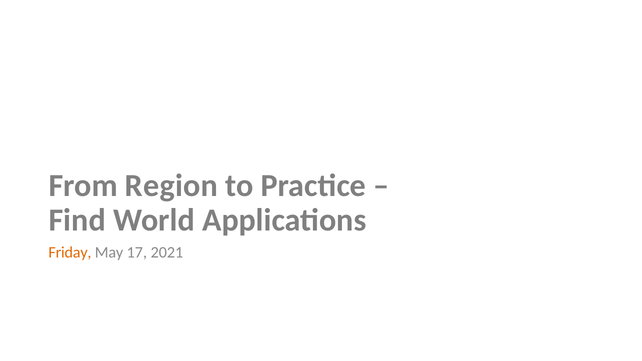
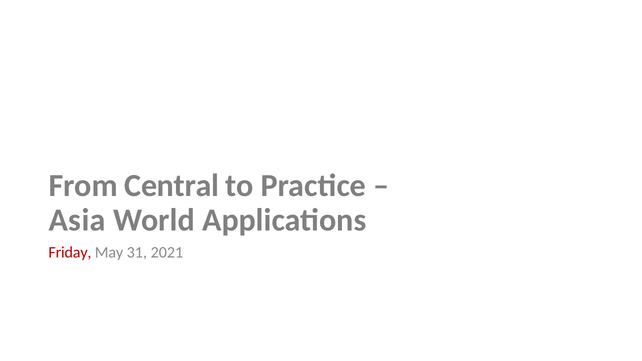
Region: Region -> Central (172, 186)
Find: Find -> Asia (77, 220)
Friday colour: orange -> red (70, 253)
17: 17 -> 31 (137, 253)
